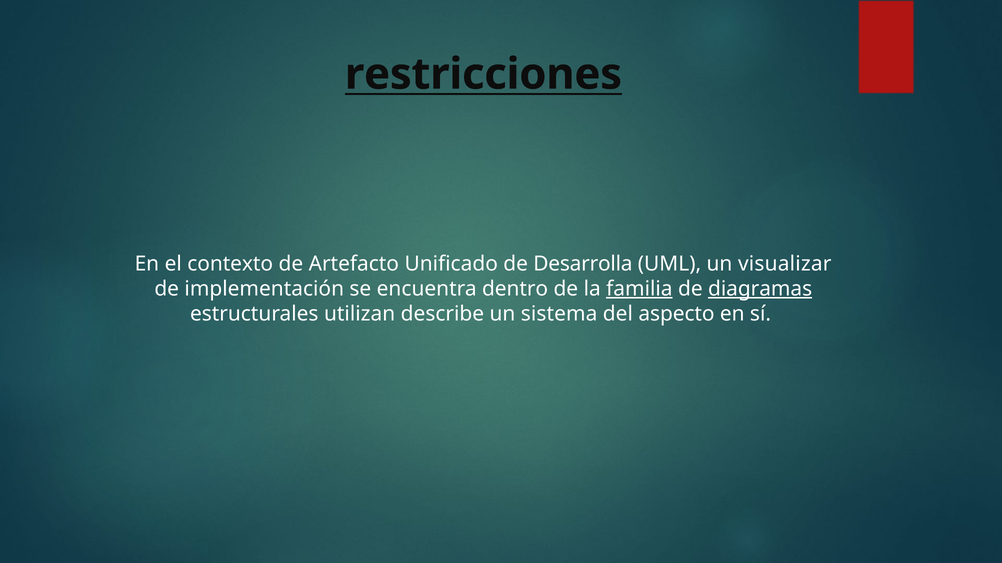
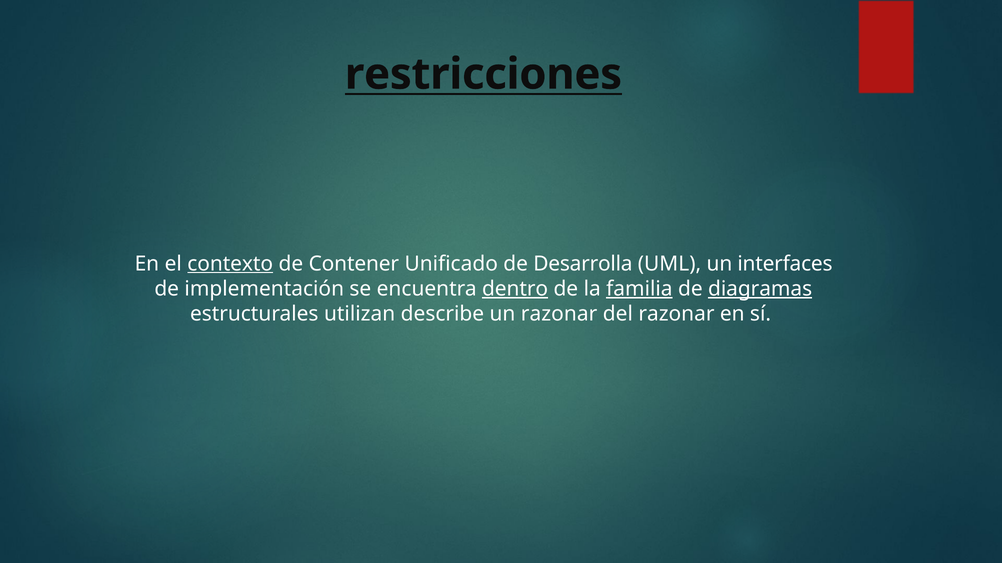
contexto underline: none -> present (230, 264)
Artefacto: Artefacto -> Contener (354, 264)
visualizar: visualizar -> interfaces (785, 264)
dentro underline: none -> present (515, 289)
un sistema: sistema -> razonar (559, 314)
del aspecto: aspecto -> razonar (676, 314)
